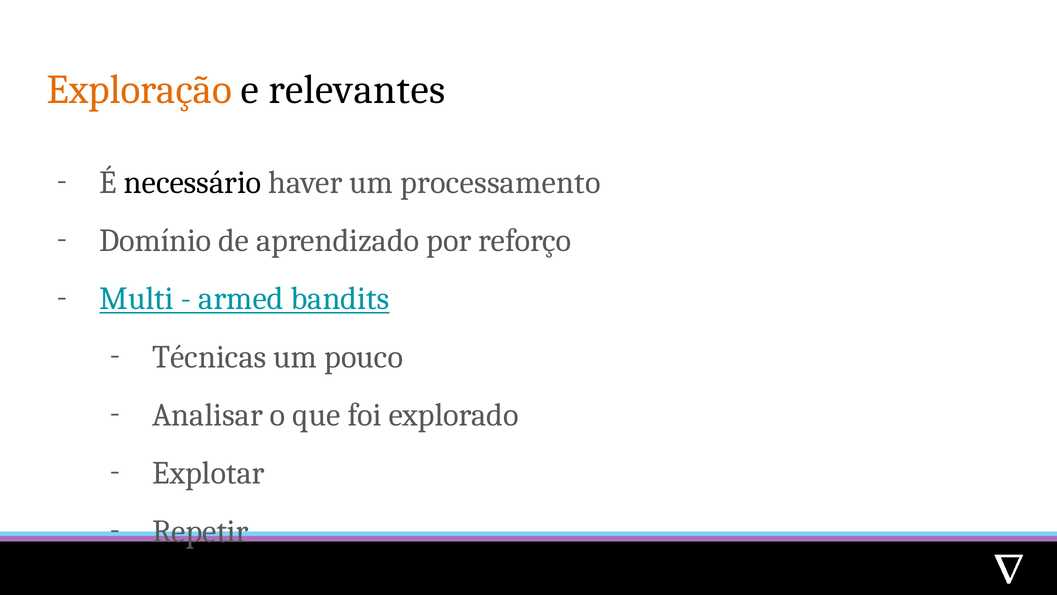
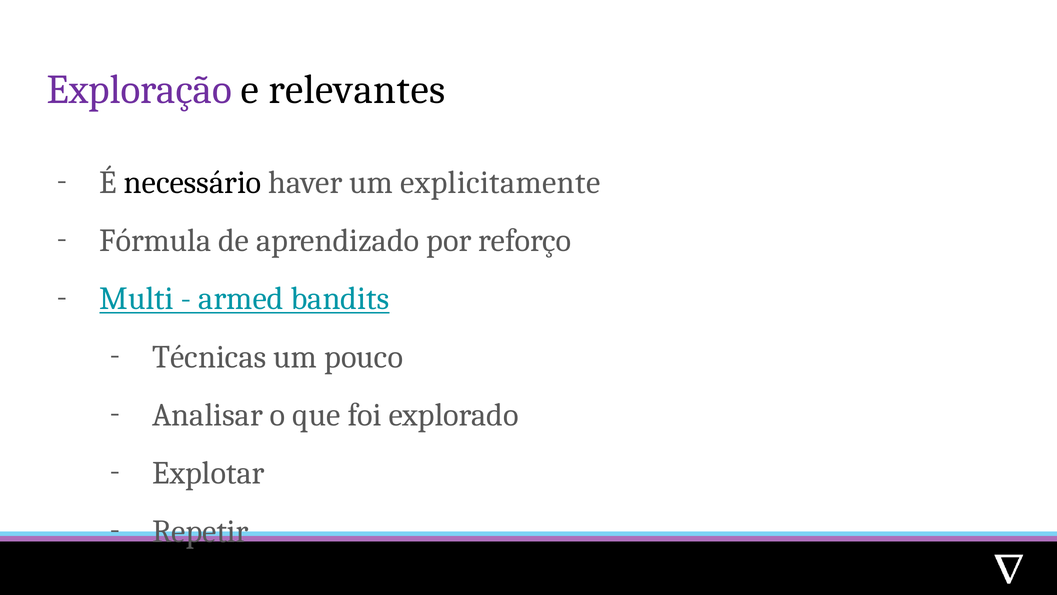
Exploração colour: orange -> purple (139, 90)
processamento: processamento -> explicitamente (500, 182)
Domínio: Domínio -> Fórmula (155, 241)
